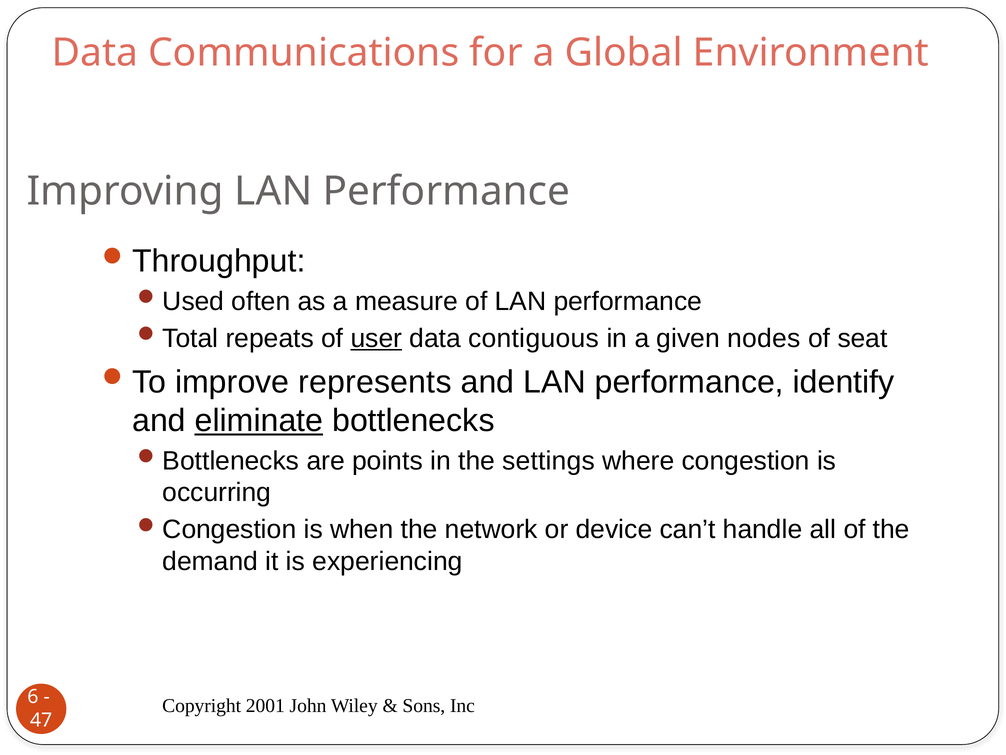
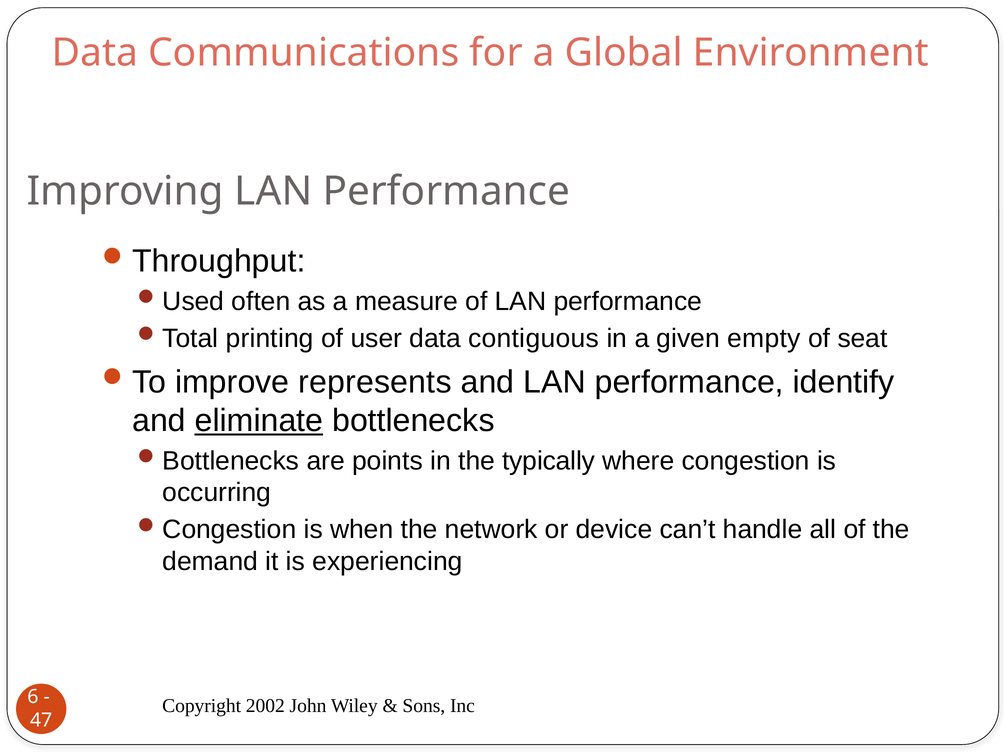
repeats: repeats -> printing (270, 338)
user underline: present -> none (376, 338)
nodes: nodes -> empty (764, 338)
settings: settings -> typically (549, 460)
2001: 2001 -> 2002 (265, 706)
